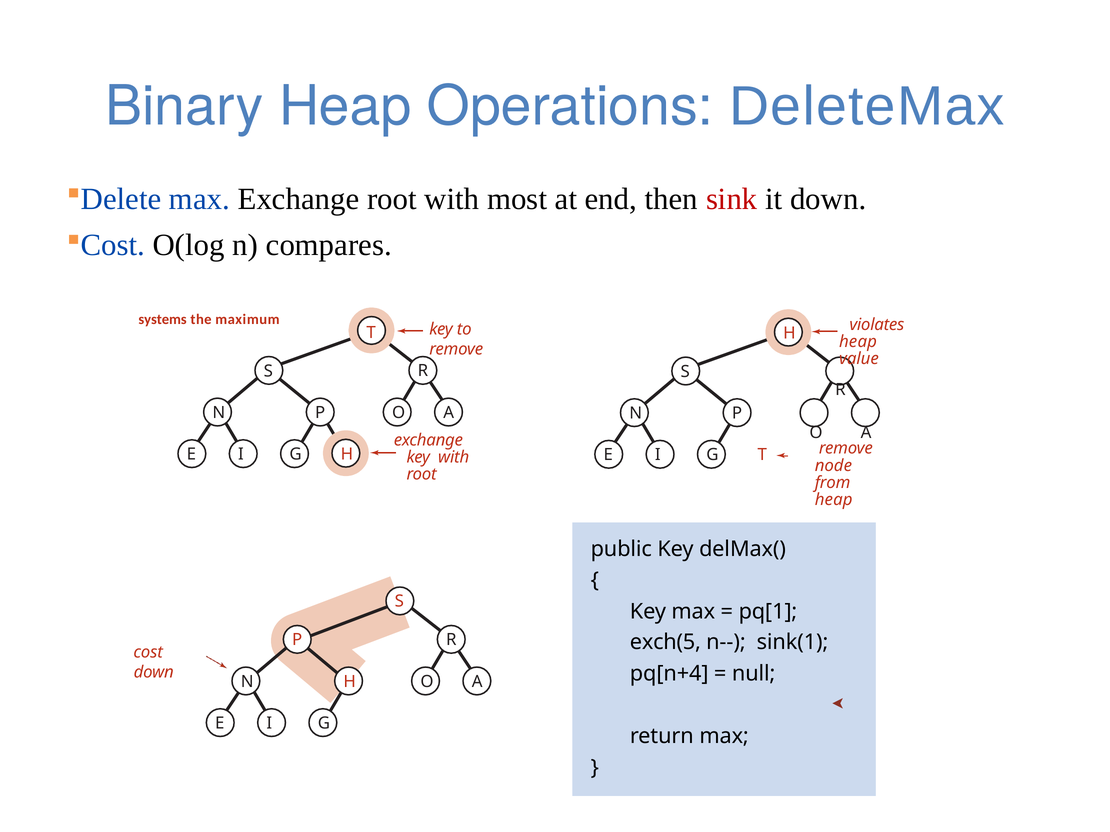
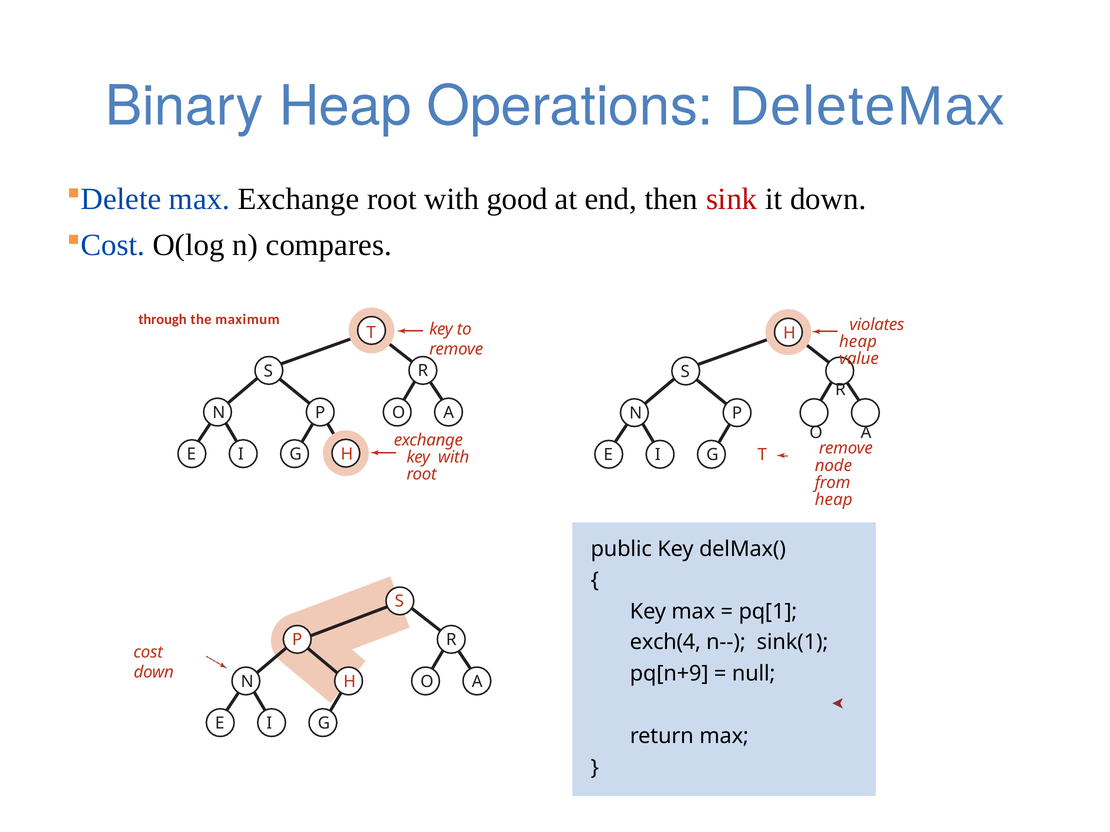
most: most -> good (517, 199)
systems: systems -> through (163, 320)
exch(5: exch(5 -> exch(4 (665, 642)
pq[n+4: pq[n+4 -> pq[n+9 (669, 674)
